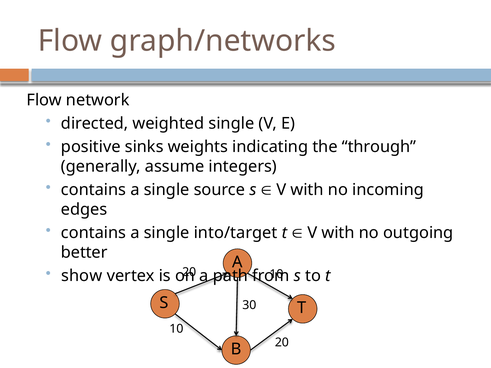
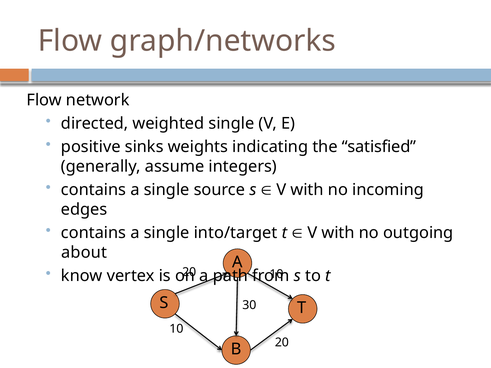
through: through -> satisfied (379, 147)
better: better -> about (84, 253)
show: show -> know (82, 276)
